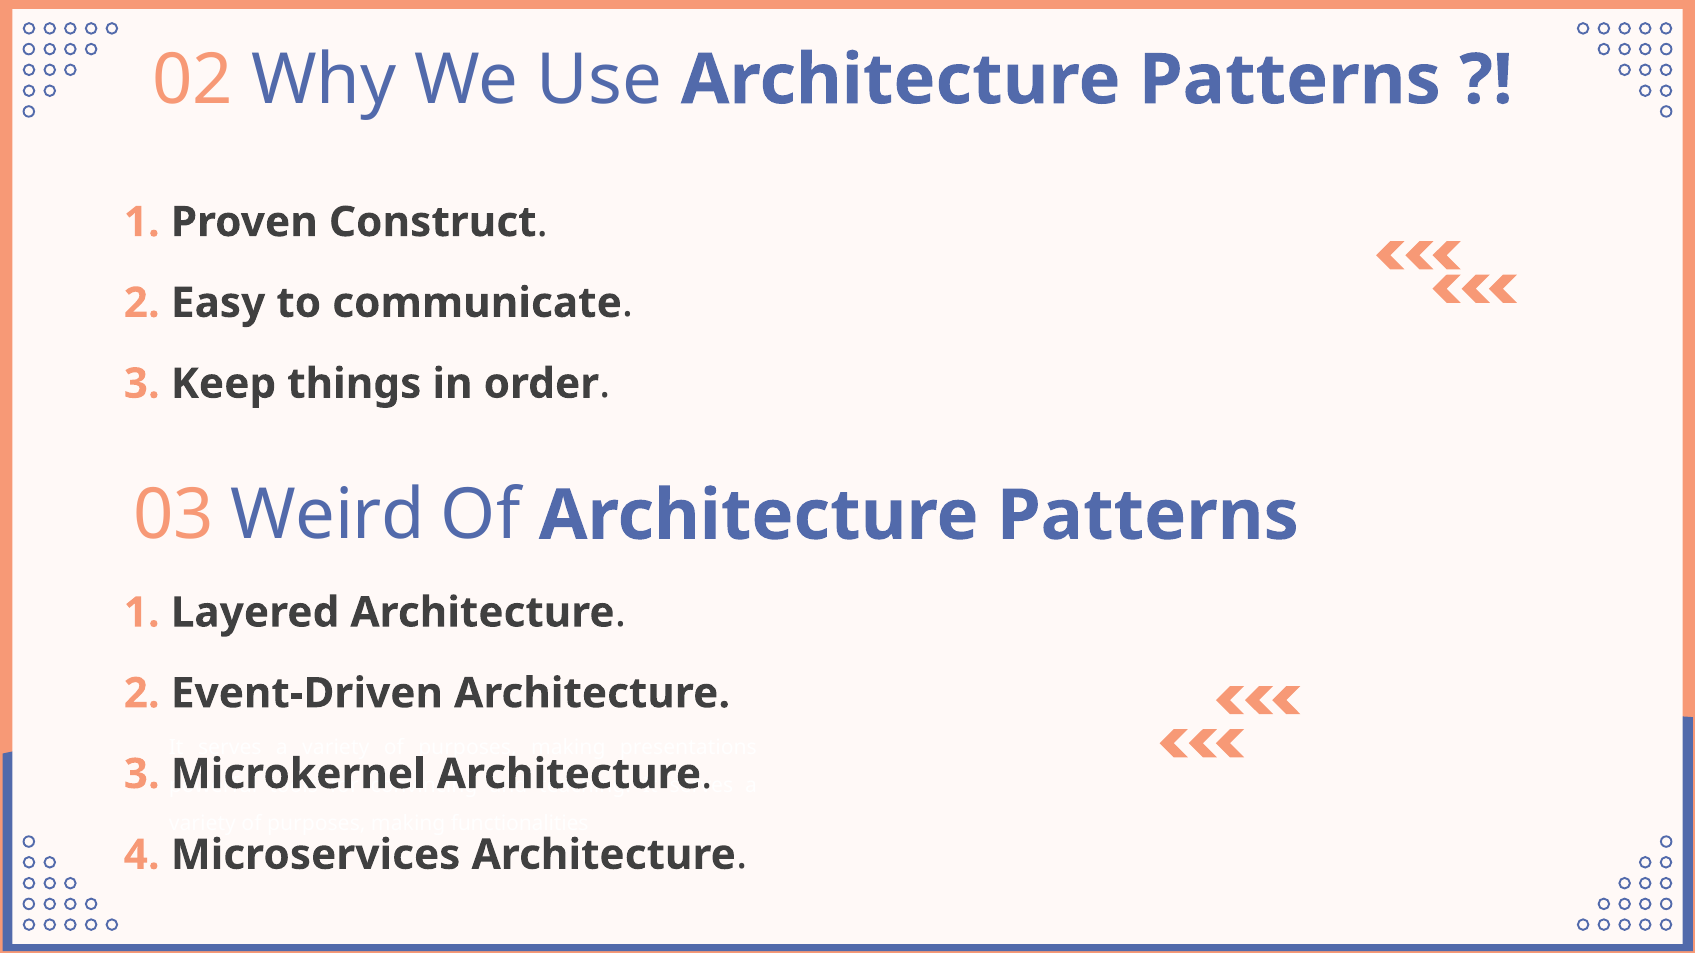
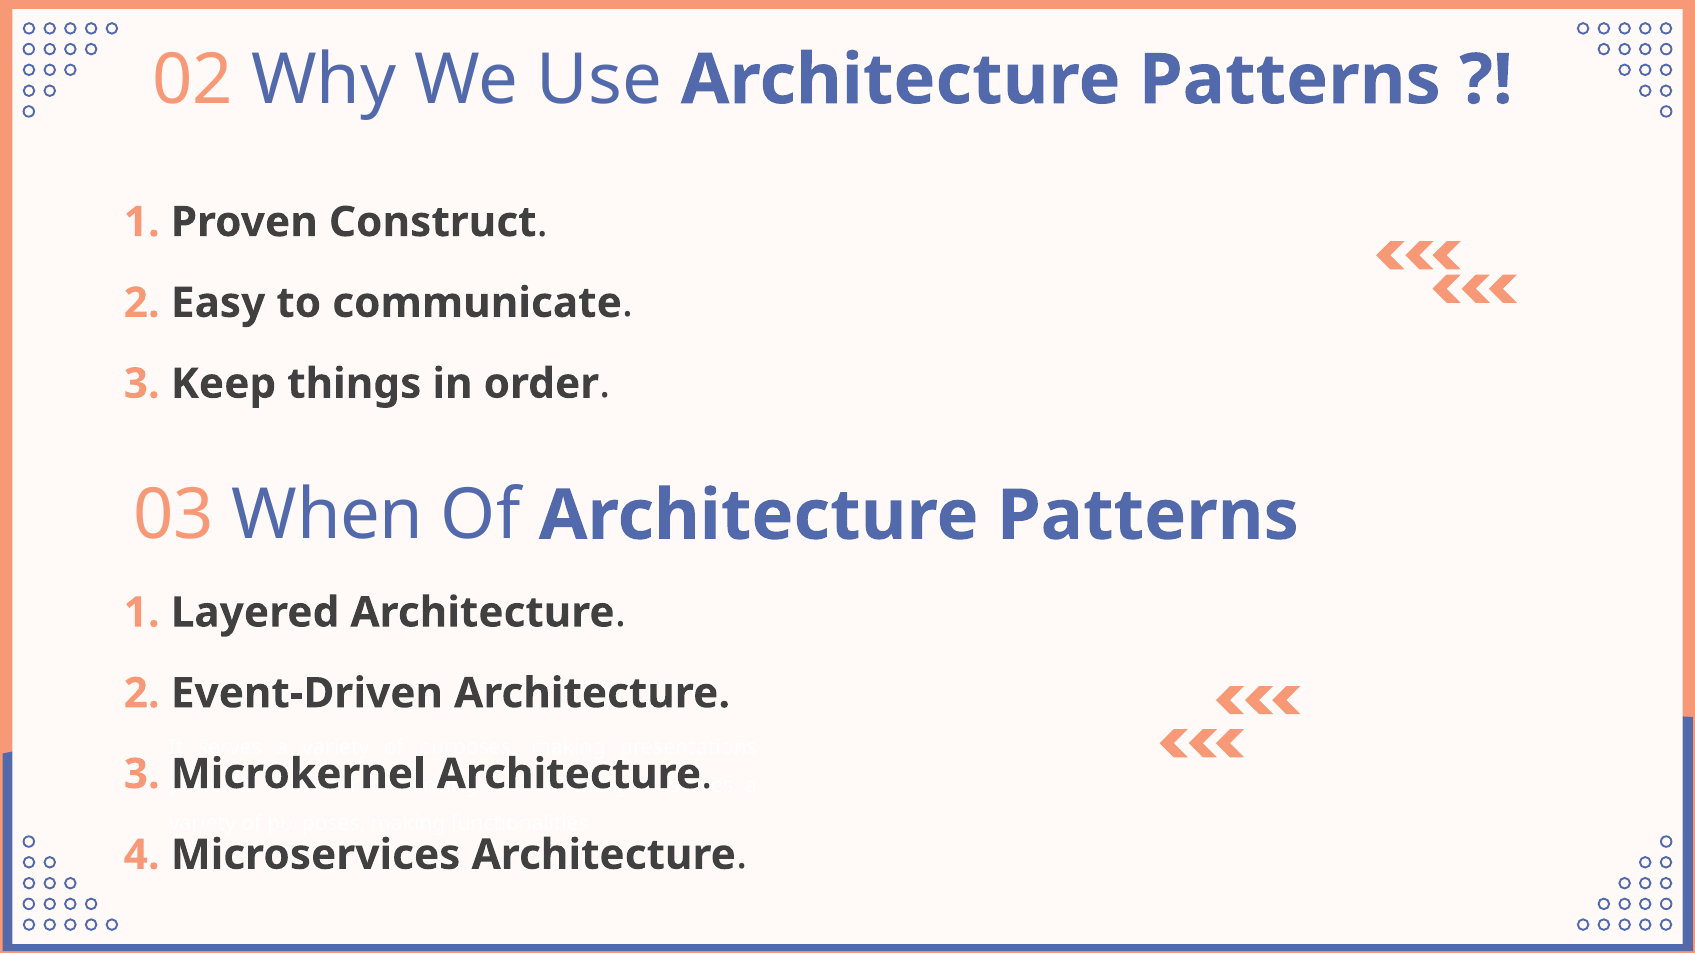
Weird: Weird -> When (328, 516)
